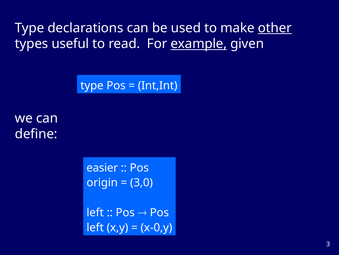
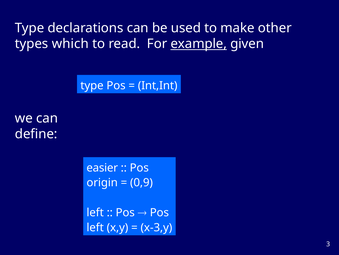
other underline: present -> none (275, 28)
useful: useful -> which (70, 44)
3,0: 3,0 -> 0,9 (141, 182)
x-0,y: x-0,y -> x-3,y (156, 227)
